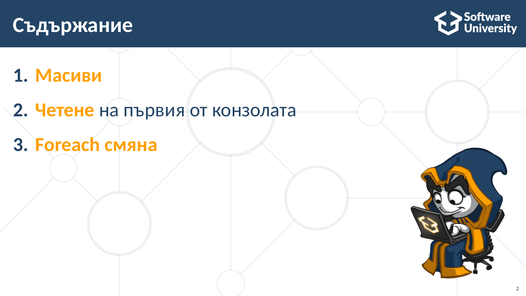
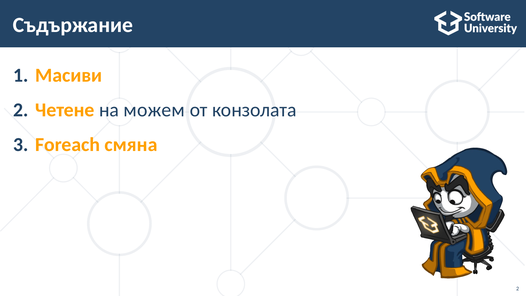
първия: първия -> можем (154, 110)
